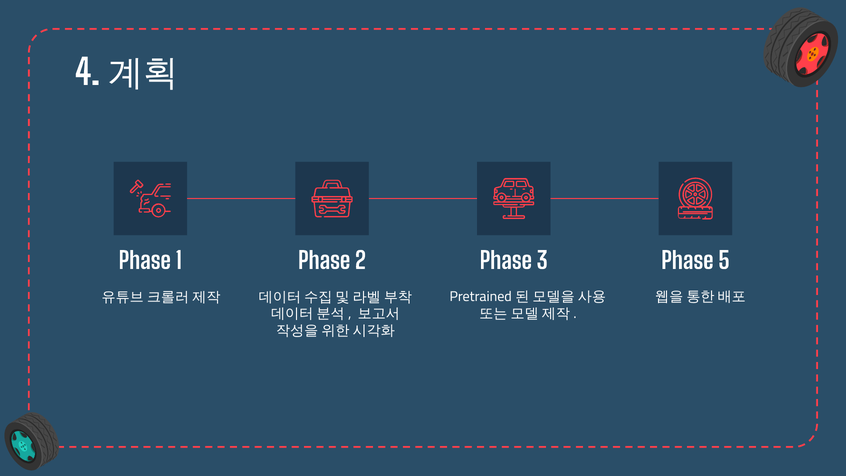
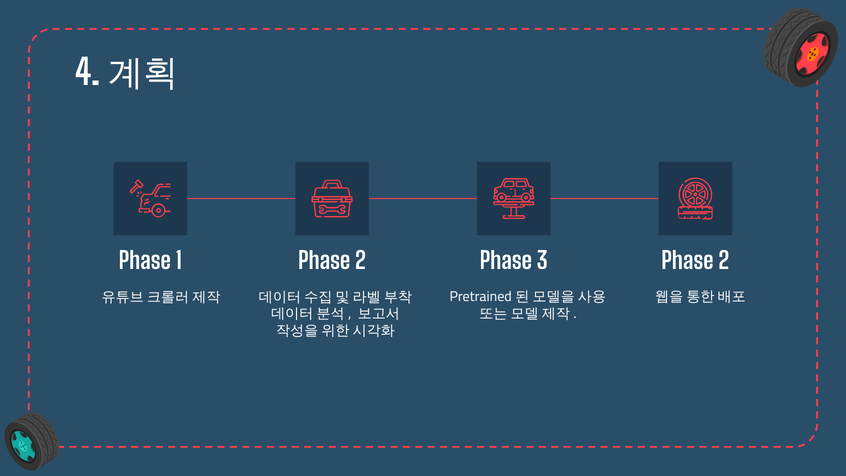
5: 5 -> 2 (724, 261)
